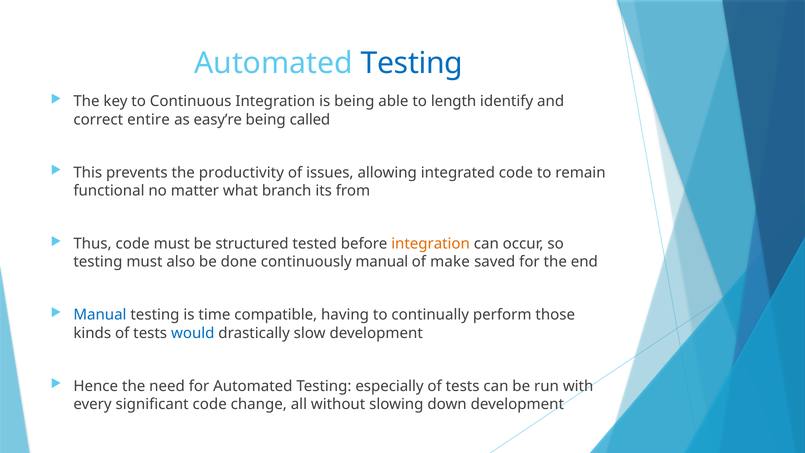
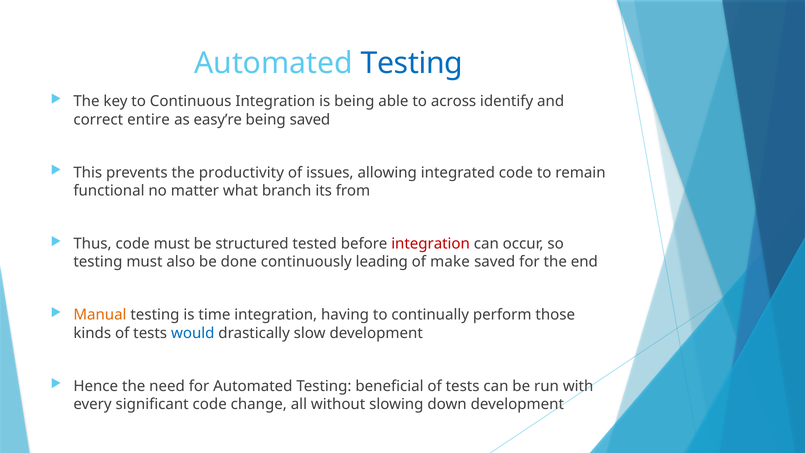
length: length -> across (454, 101)
being called: called -> saved (310, 120)
integration colour: orange -> red (431, 244)
continuously manual: manual -> leading (382, 262)
Manual colour: blue -> orange (100, 315)
time compatible: compatible -> integration (276, 315)
especially: especially -> beneficial (389, 386)
